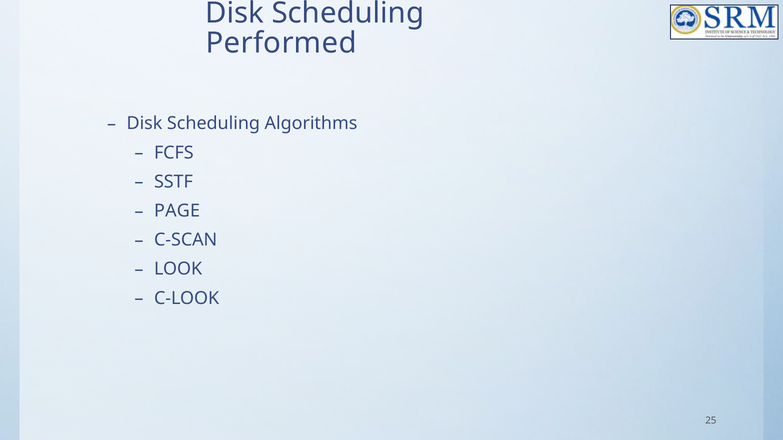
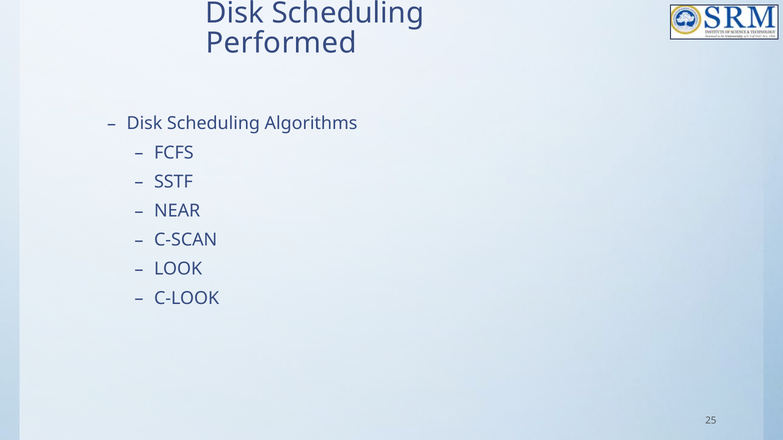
PAGE: PAGE -> NEAR (177, 211)
